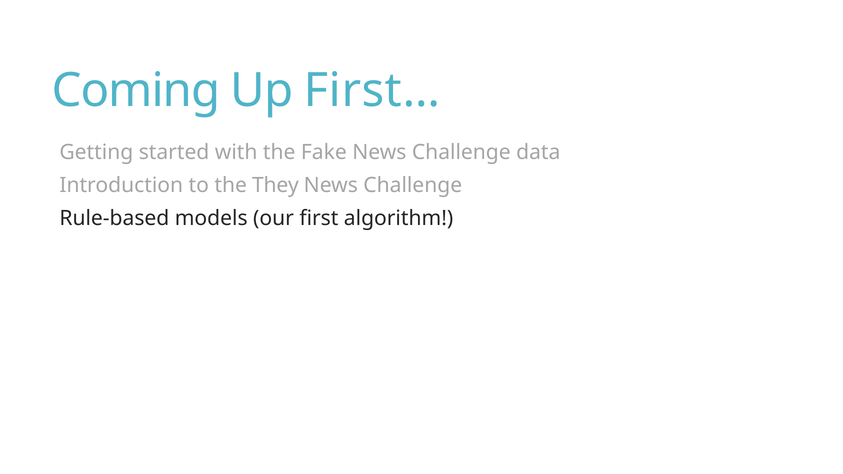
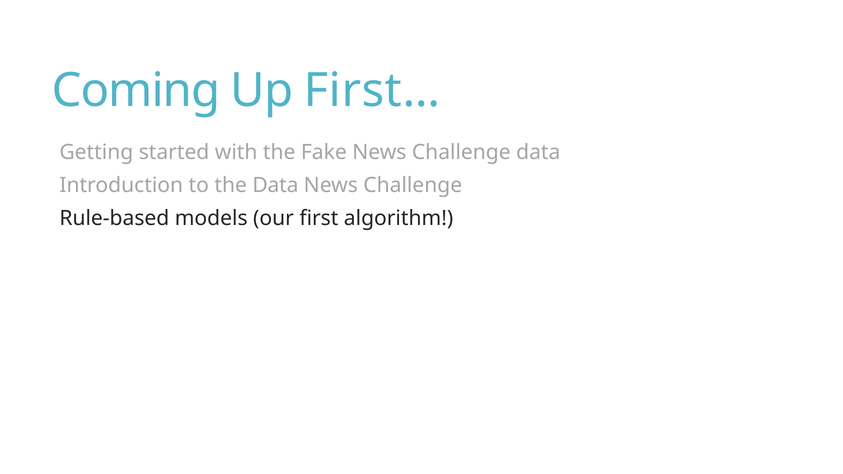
the They: They -> Data (275, 185)
